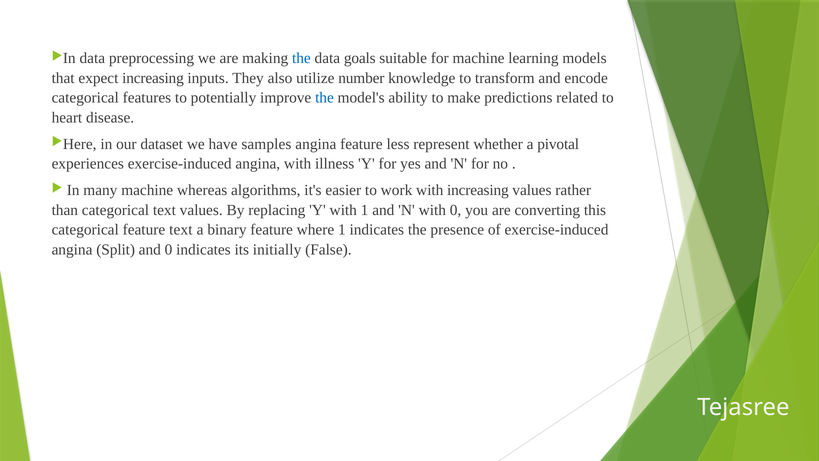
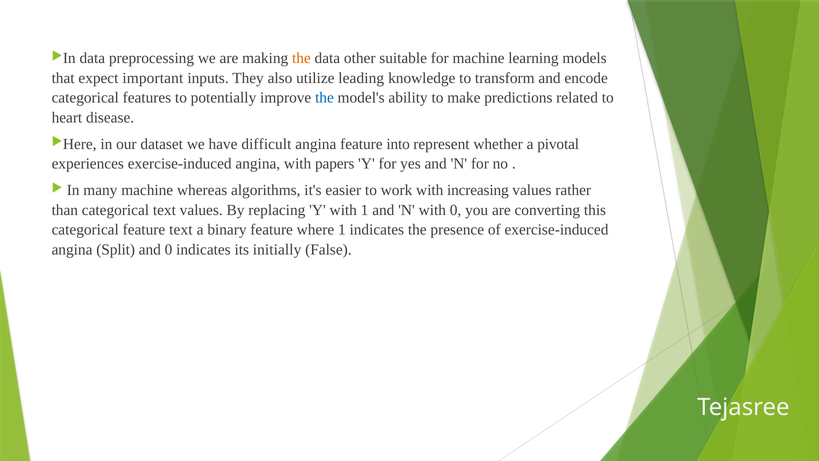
the colour: blue -> orange (301, 58)
goals: goals -> other (360, 58)
expect increasing: increasing -> important (153, 78)
number: number -> leading (361, 78)
samples: samples -> difficult (266, 144)
less: less -> into (398, 144)
illness: illness -> papers (335, 164)
